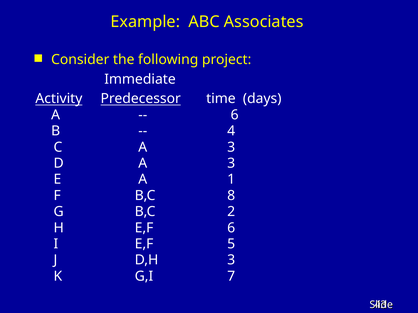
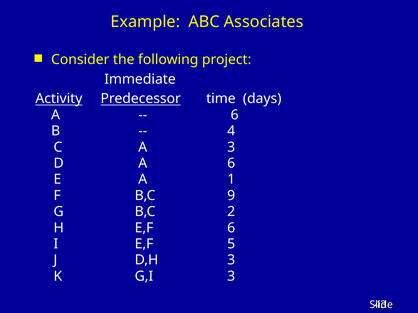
D A 3: 3 -> 6 (231, 164)
8: 8 -> 9 (231, 196)
G,I 7: 7 -> 3 (231, 277)
